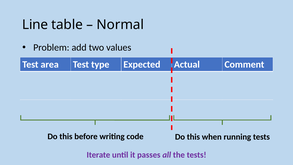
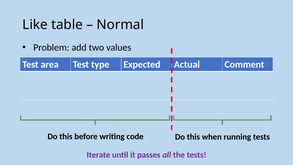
Line: Line -> Like (35, 25)
